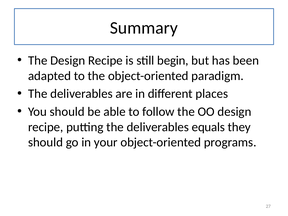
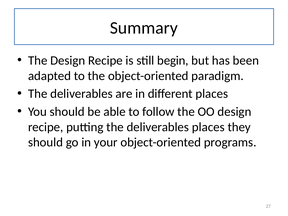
deliverables equals: equals -> places (208, 127)
